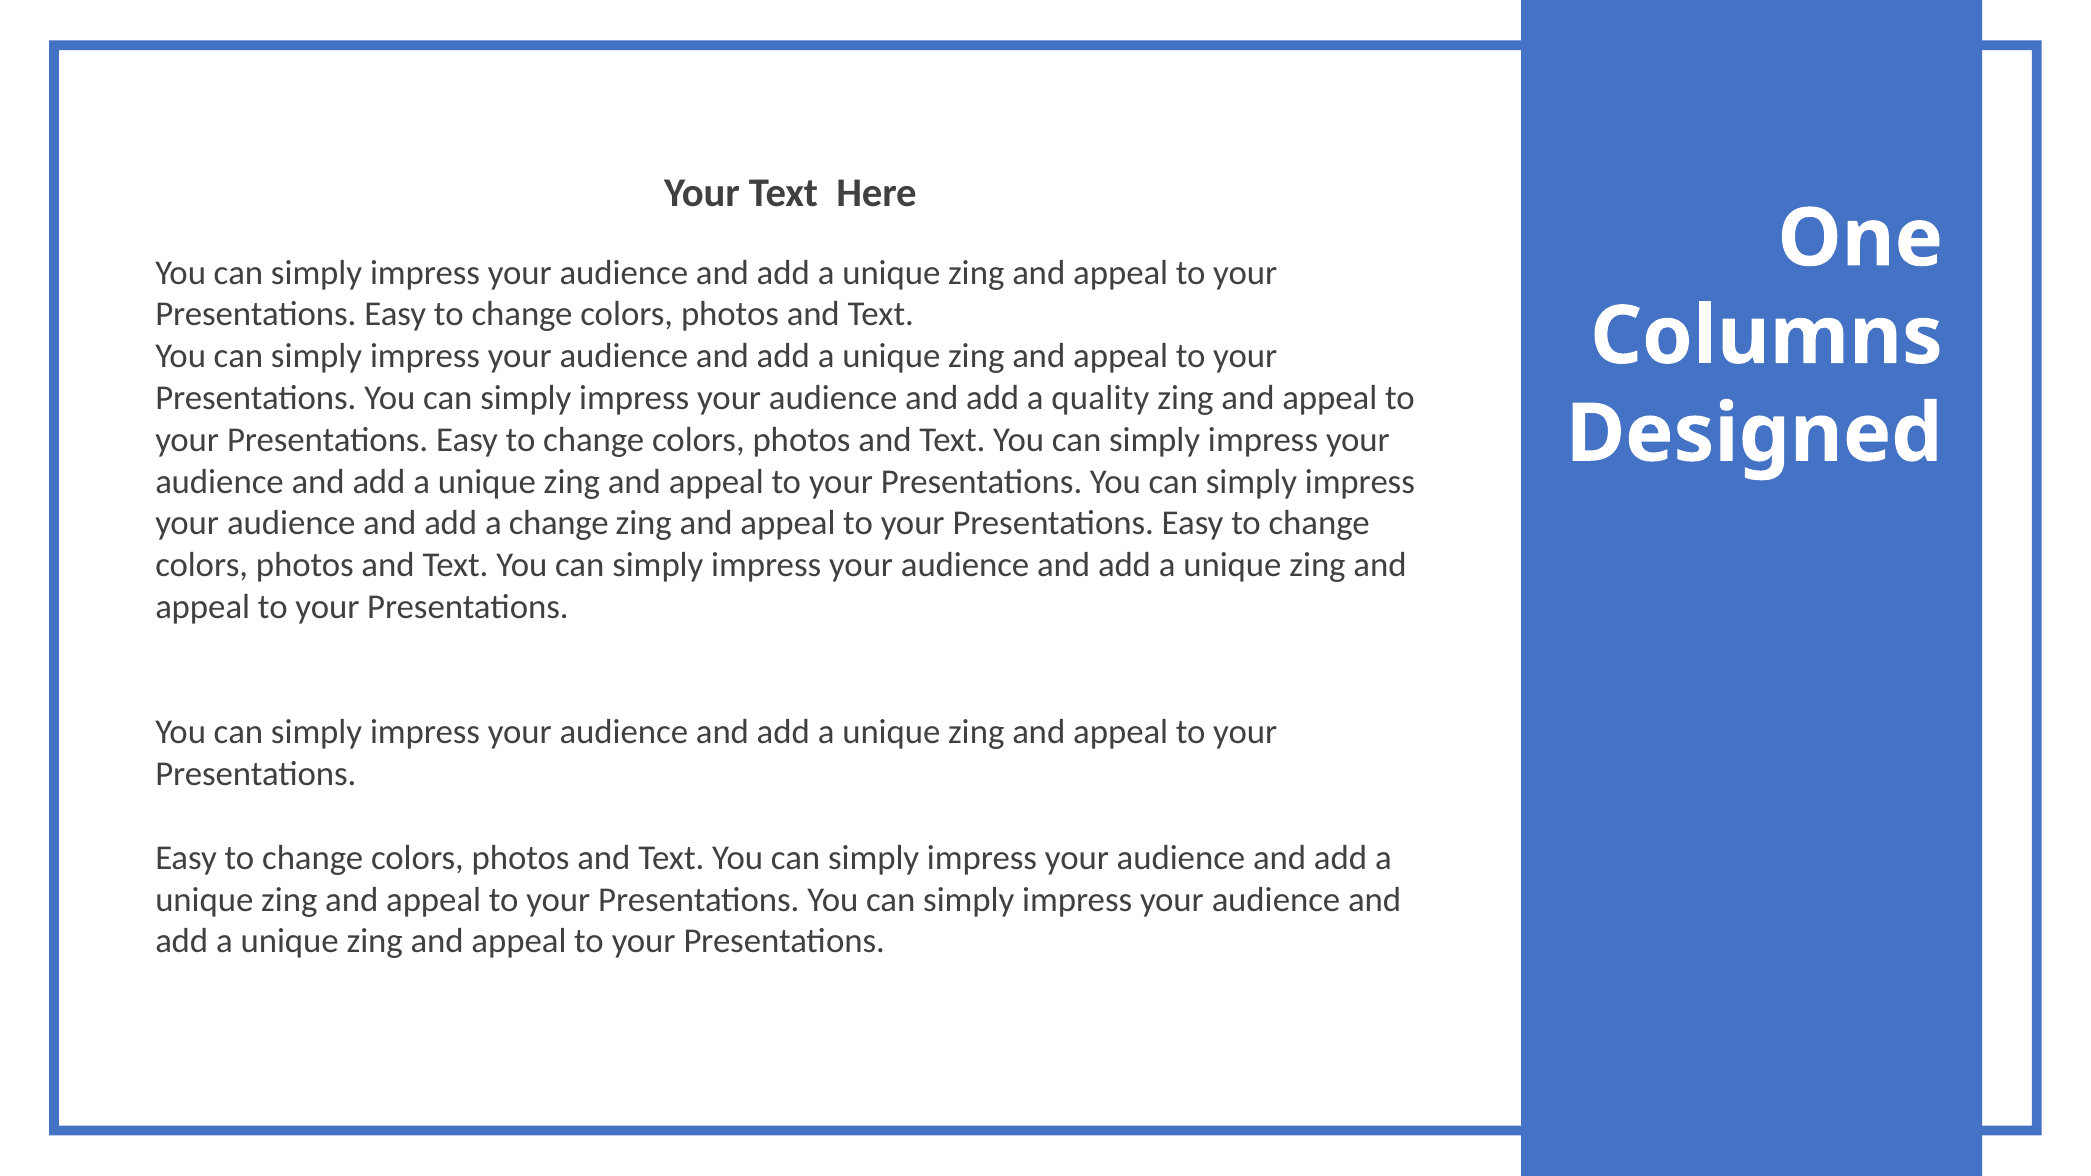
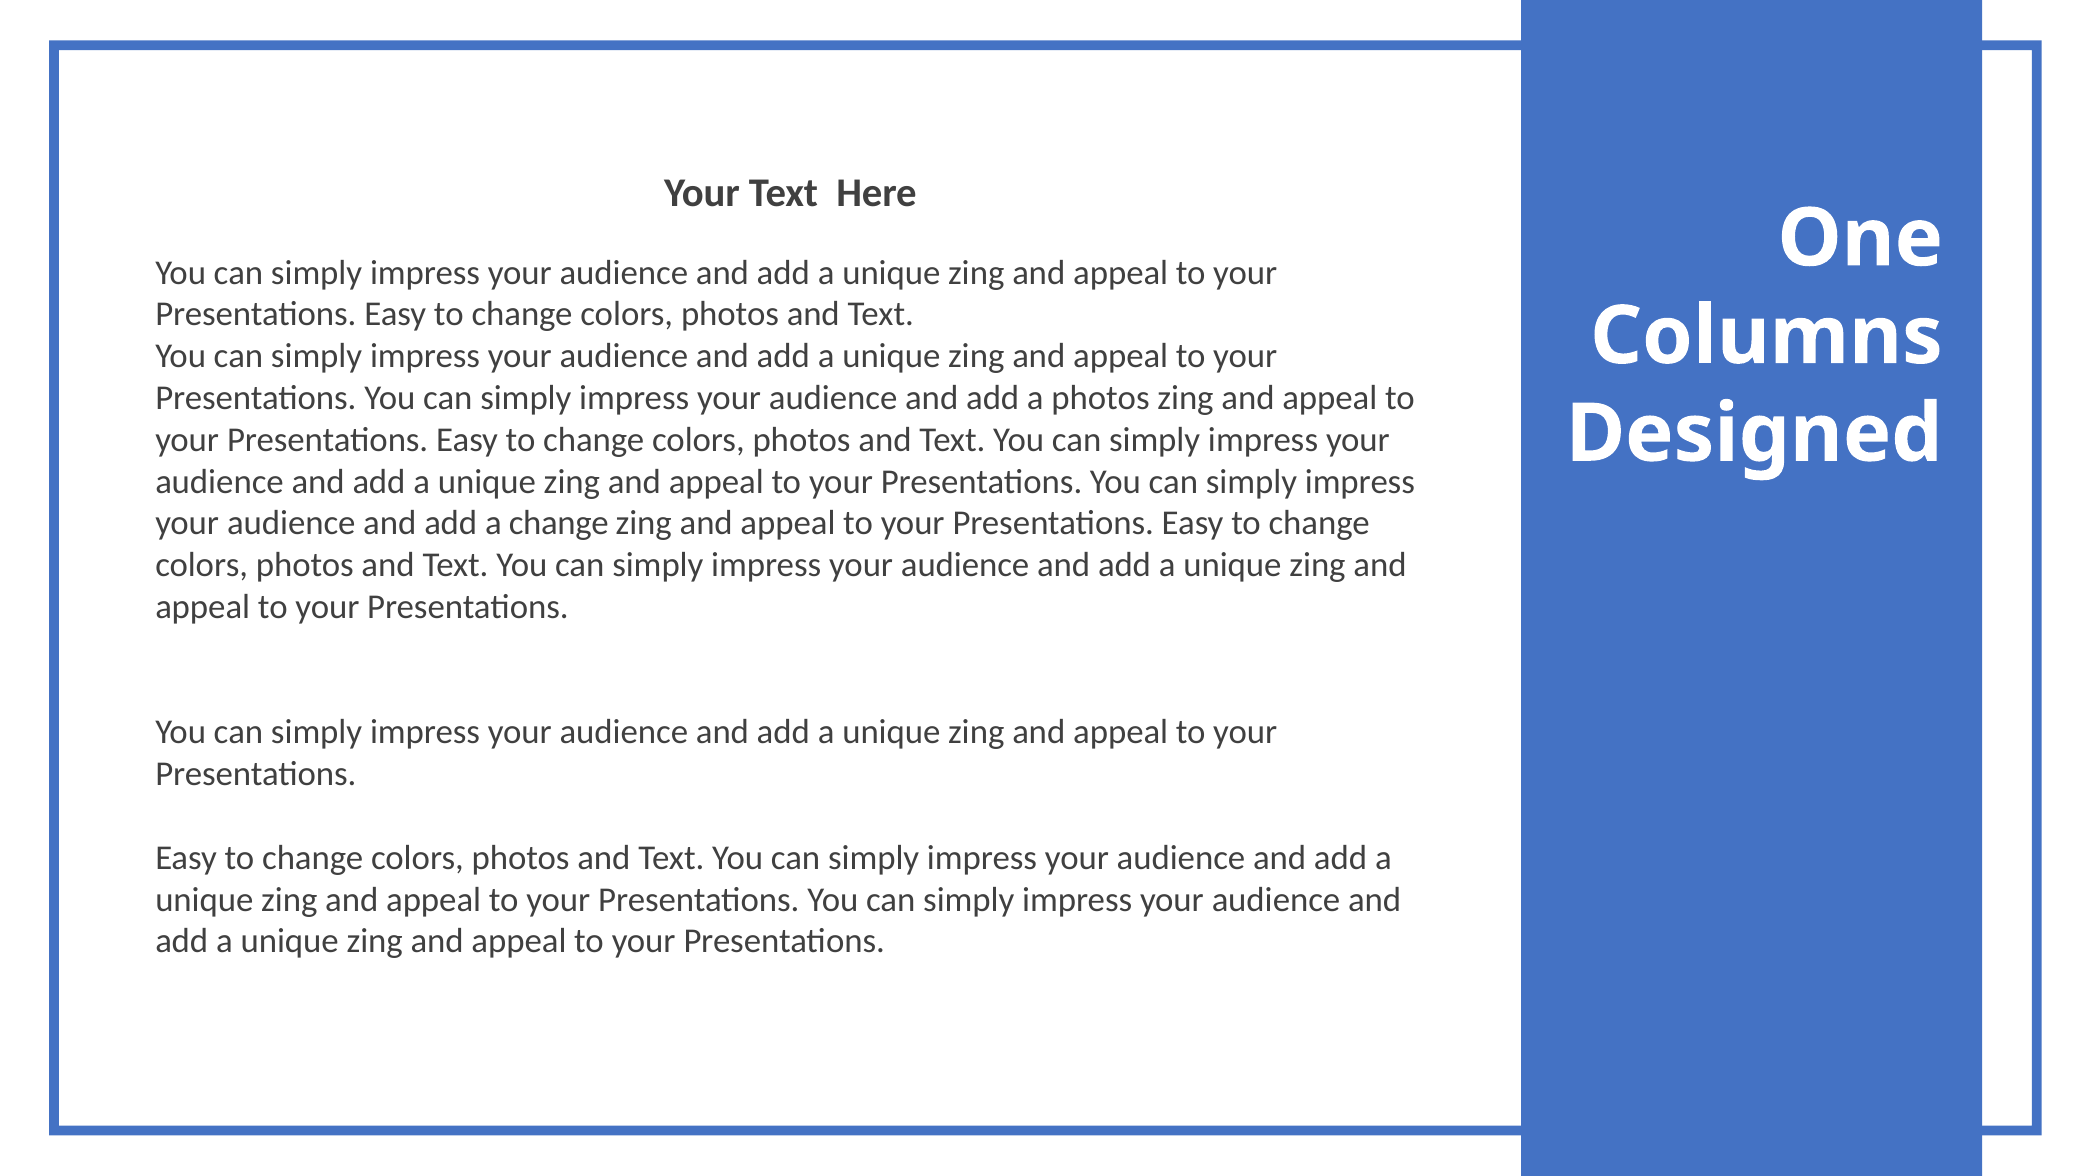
a quality: quality -> photos (1100, 398)
